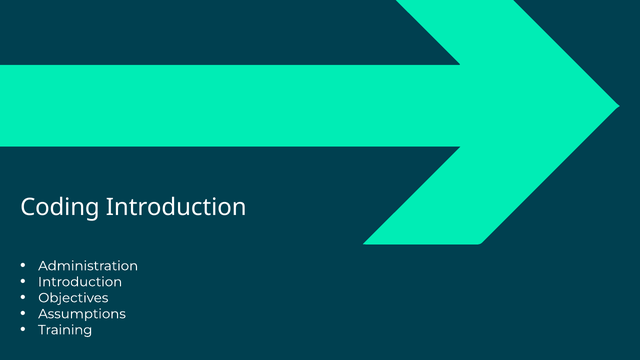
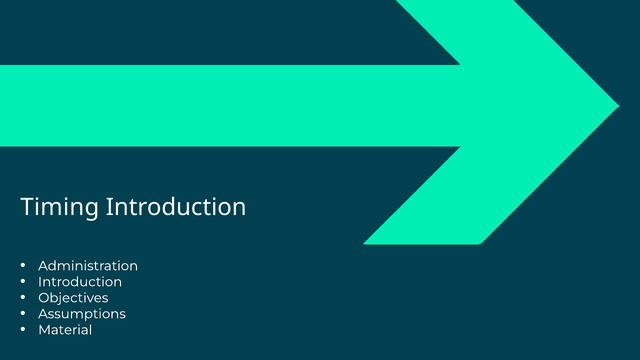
Coding: Coding -> Timing (60, 208)
Training: Training -> Material (65, 330)
